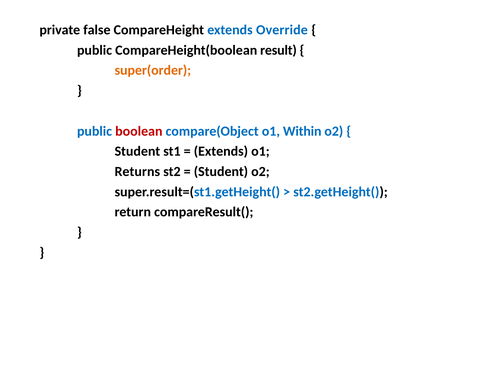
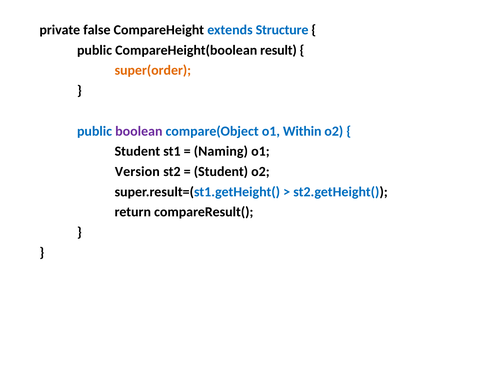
Override: Override -> Structure (282, 30)
boolean colour: red -> purple (139, 131)
Extends: Extends -> Naming (221, 152)
Returns: Returns -> Version (137, 172)
